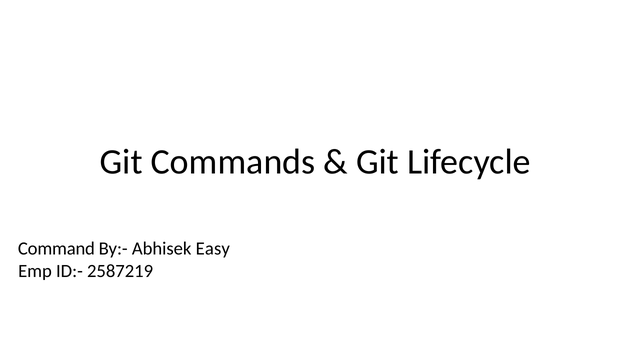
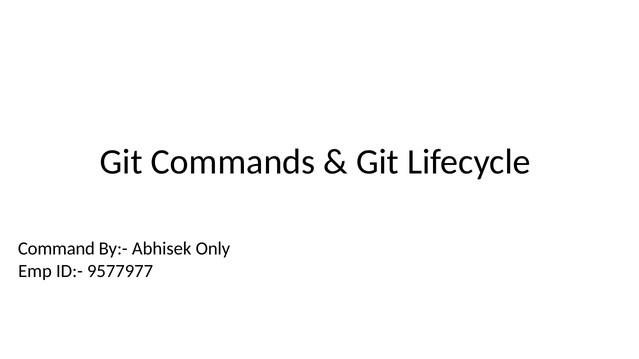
Easy: Easy -> Only (213, 249)
2587219: 2587219 -> 9577977 (120, 271)
